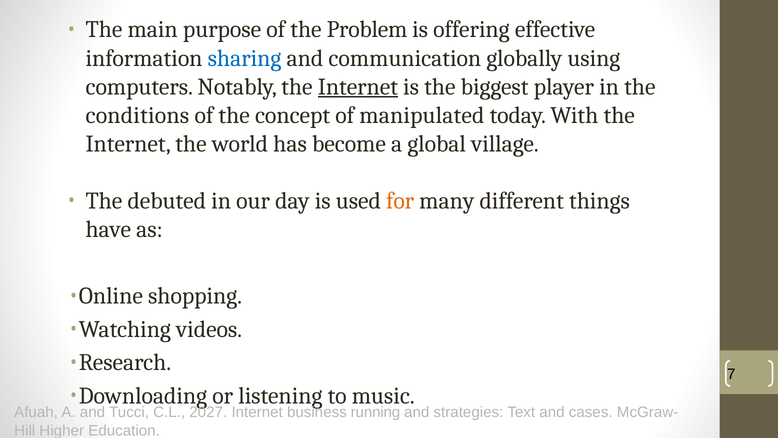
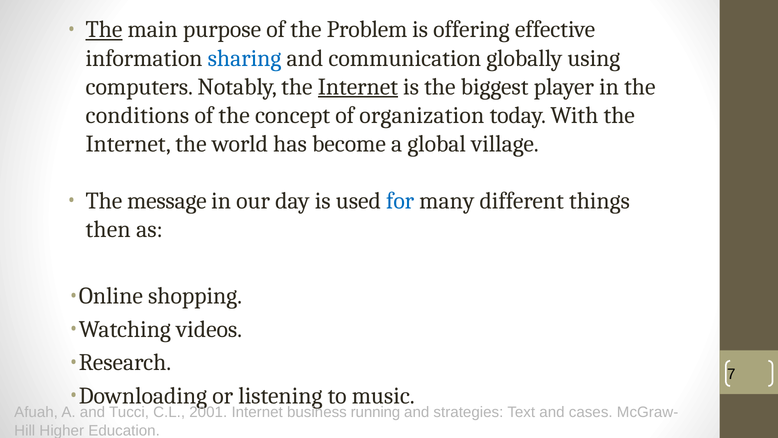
The underline: none -> present (104, 30)
manipulated: manipulated -> organization (422, 115)
debuted: debuted -> message (167, 201)
for colour: orange -> blue (400, 201)
have: have -> then (108, 229)
2027: 2027 -> 2001 (208, 412)
